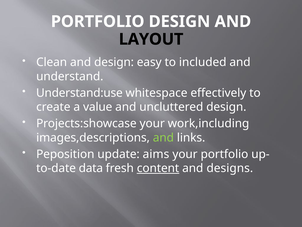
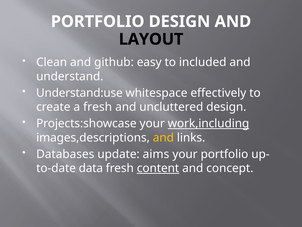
and design: design -> github (114, 62)
a value: value -> fresh (98, 107)
work,including underline: none -> present (209, 123)
and colour: light green -> yellow (163, 137)
Peposition: Peposition -> Databases (65, 154)
designs: designs -> concept (230, 168)
